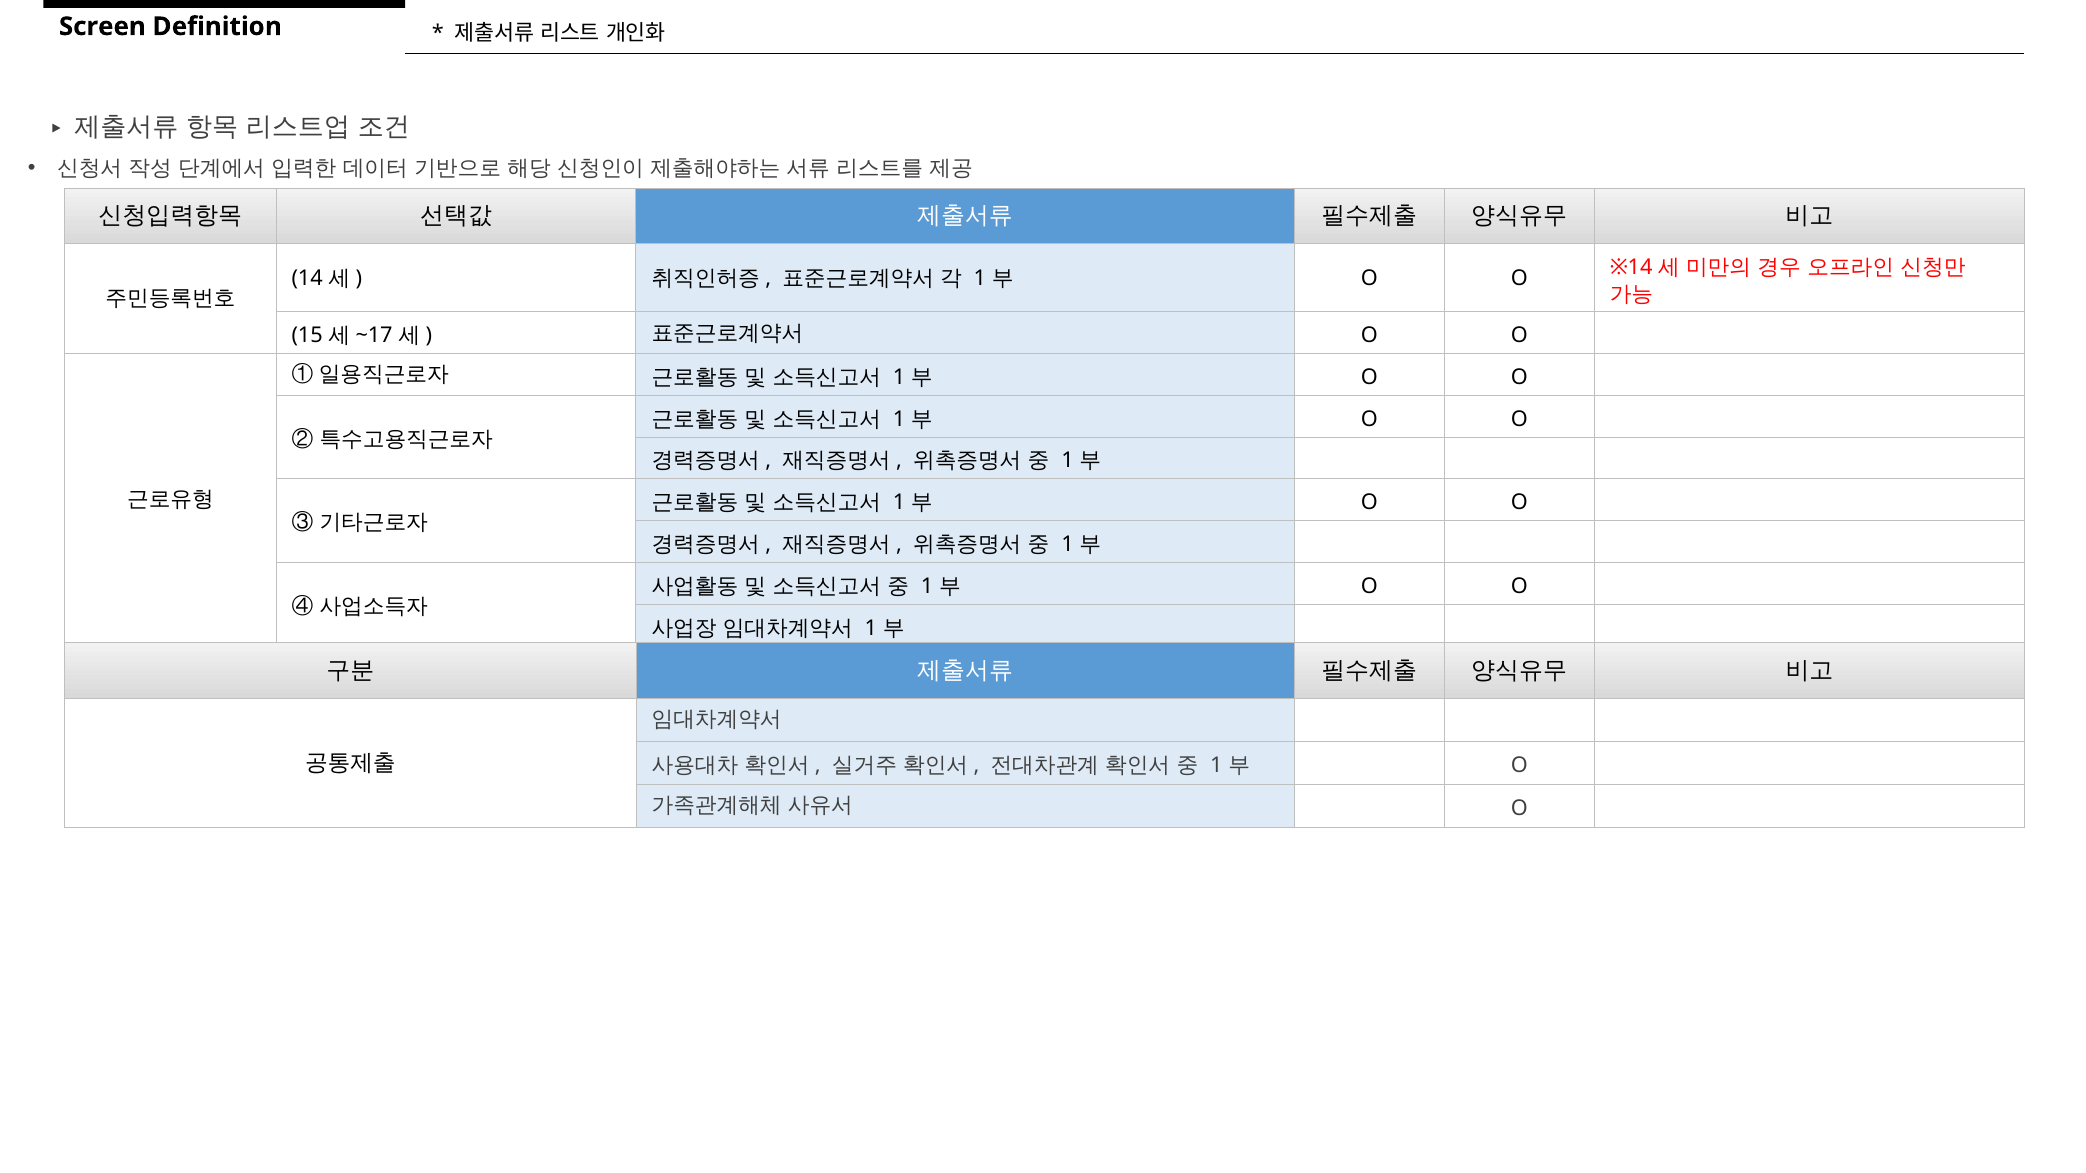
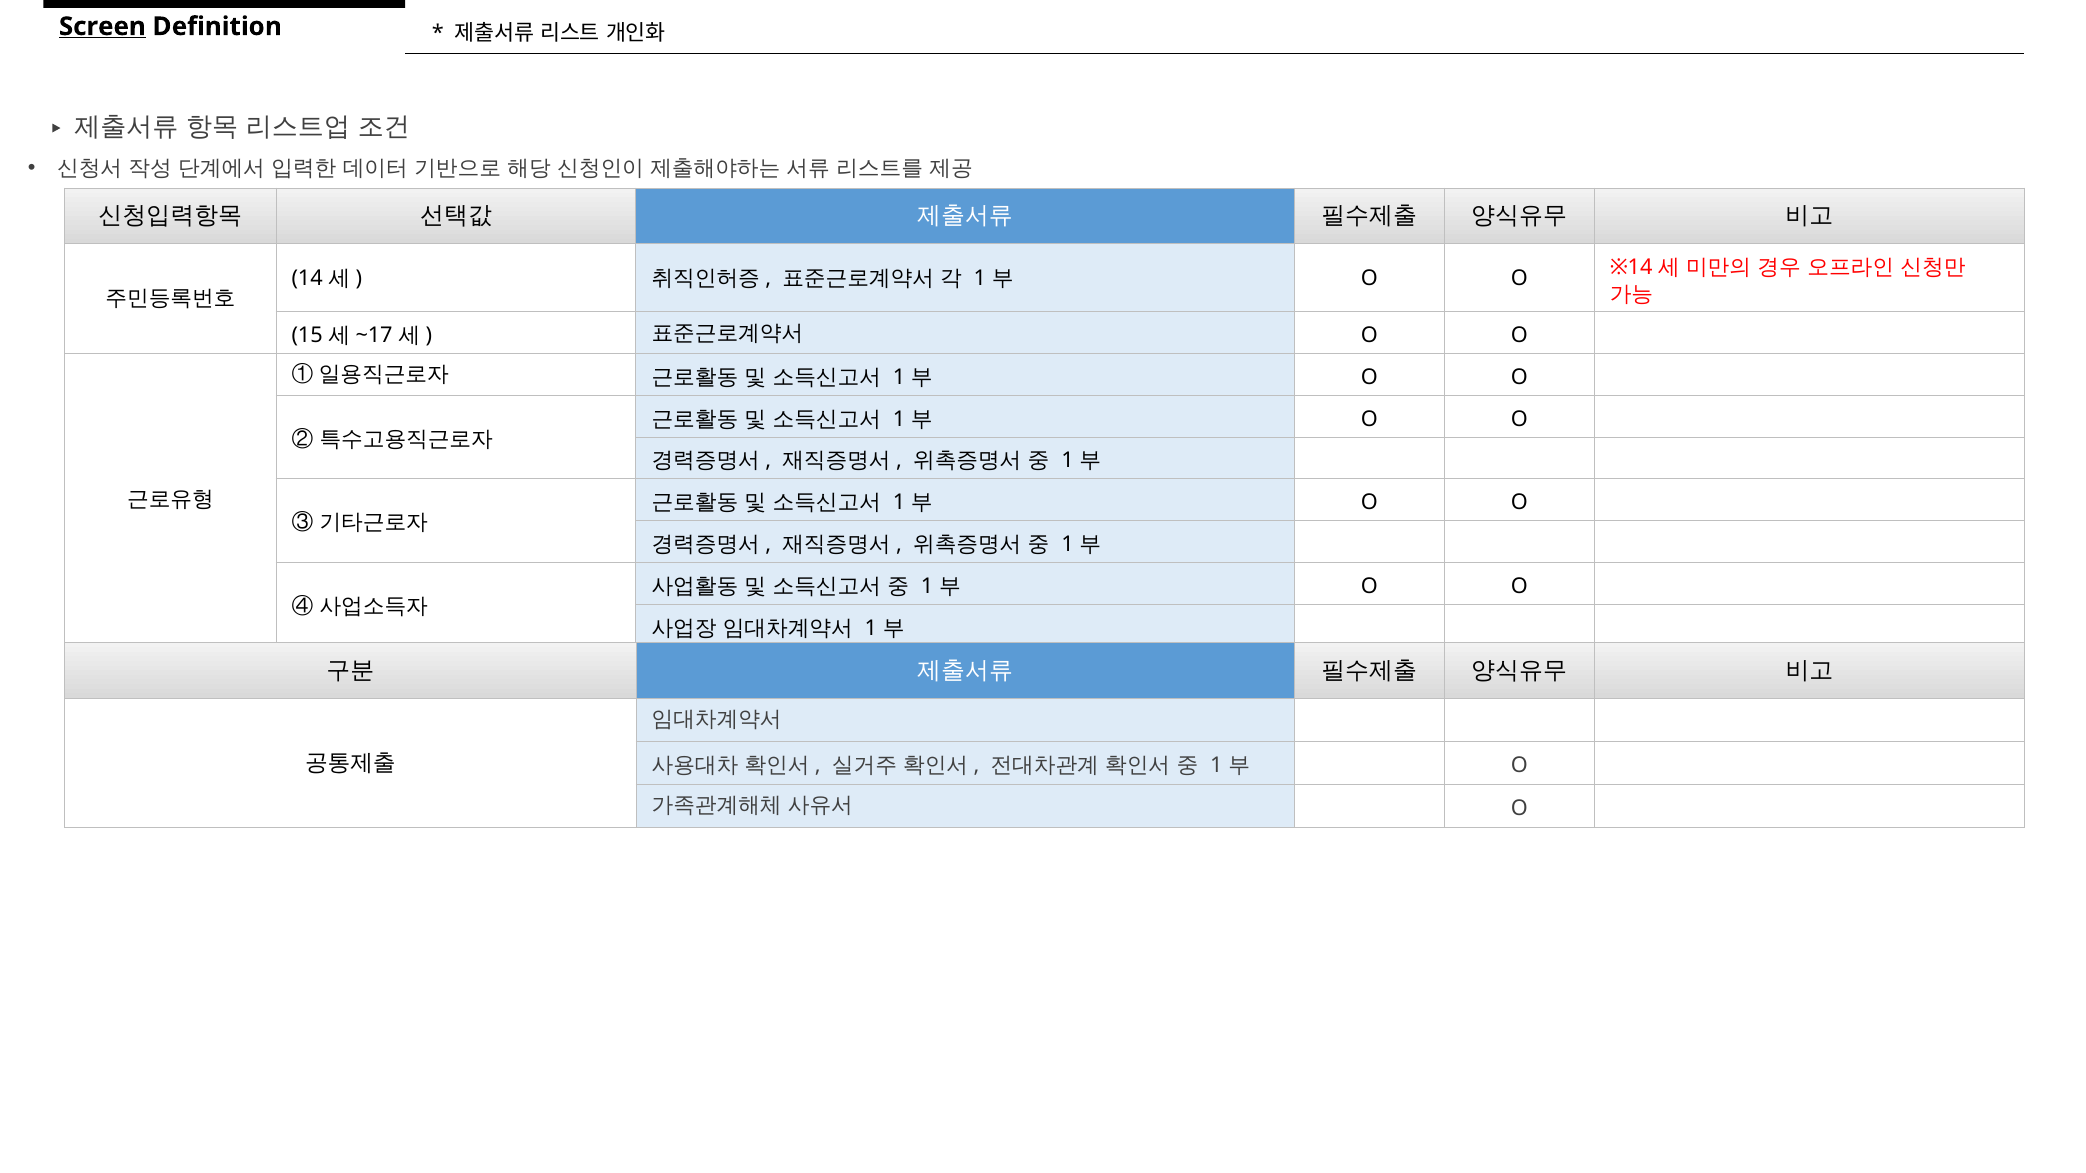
Screen underline: none -> present (102, 27)
